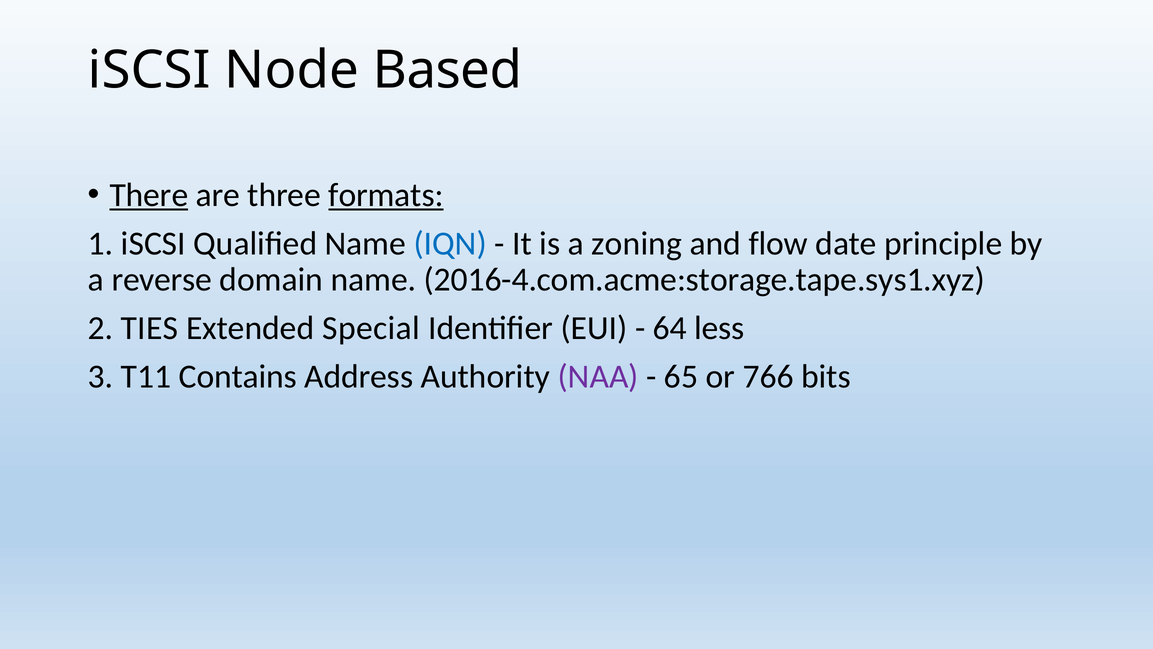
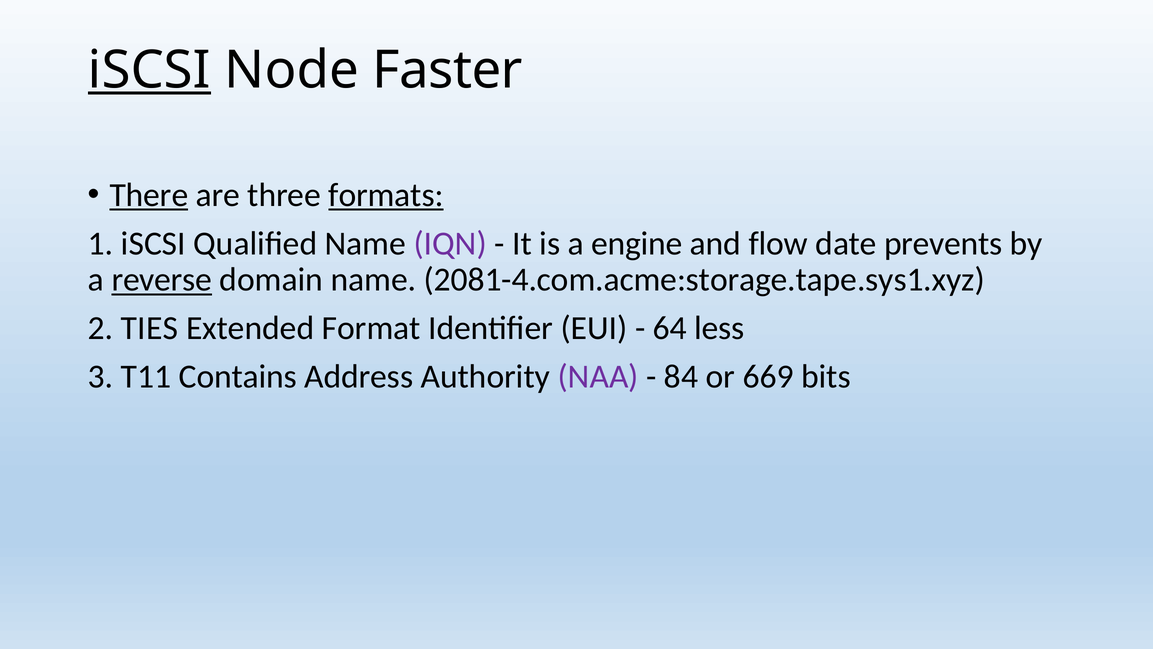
iSCSI underline: none -> present (149, 70)
Based: Based -> Faster (447, 70)
IQN colour: blue -> purple (450, 243)
zoning: zoning -> engine (637, 243)
principle: principle -> prevents (943, 243)
reverse underline: none -> present (162, 280)
2016-4.com.acme:storage.tape.sys1.xyz: 2016-4.com.acme:storage.tape.sys1.xyz -> 2081-4.com.acme:storage.tape.sys1.xyz (704, 280)
Special: Special -> Format (371, 328)
65: 65 -> 84 (681, 376)
766: 766 -> 669 (768, 376)
